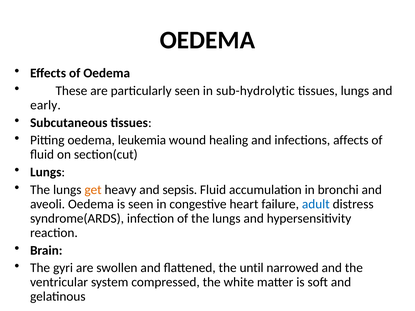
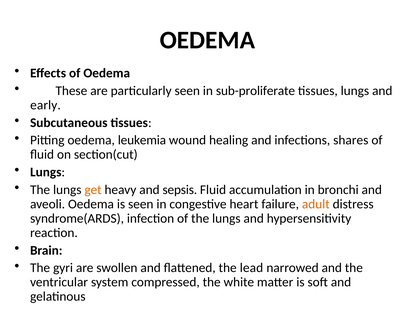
sub-hydrolytic: sub-hydrolytic -> sub-proliferate (255, 91)
affects: affects -> shares (351, 140)
adult colour: blue -> orange (316, 204)
until: until -> lead (251, 268)
